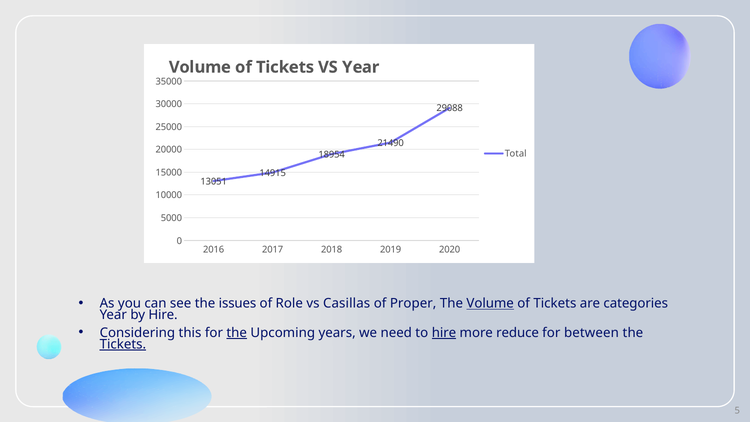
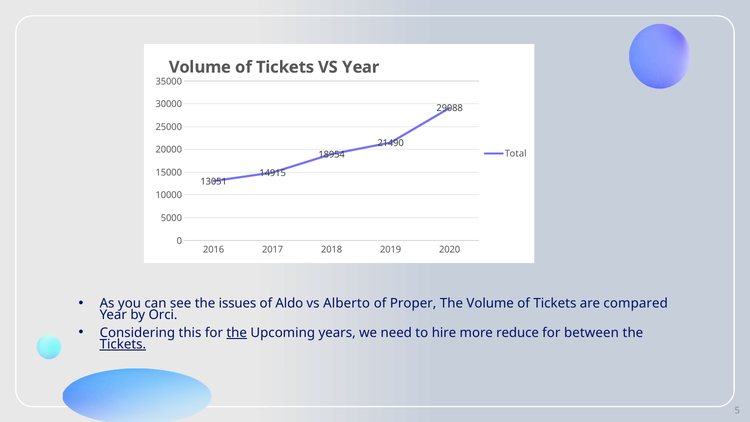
Role: Role -> Aldo (289, 304)
Casillas: Casillas -> Alberto (347, 304)
Volume underline: present -> none (490, 304)
categories: categories -> compared (636, 304)
by Hire: Hire -> Orci (163, 315)
hire underline: present -> none (444, 333)
